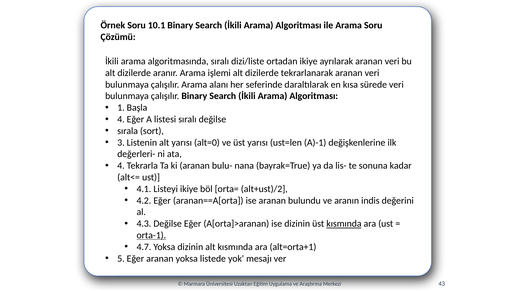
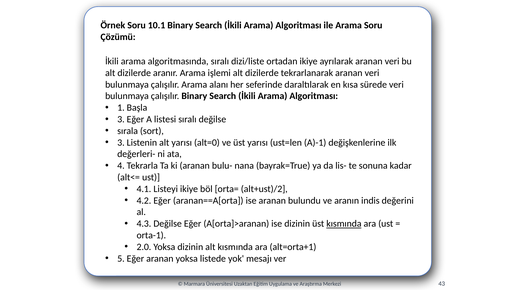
4: 4 -> 3 (121, 119)
orta-1 underline: present -> none (151, 236)
4.7: 4.7 -> 2.0 (144, 247)
